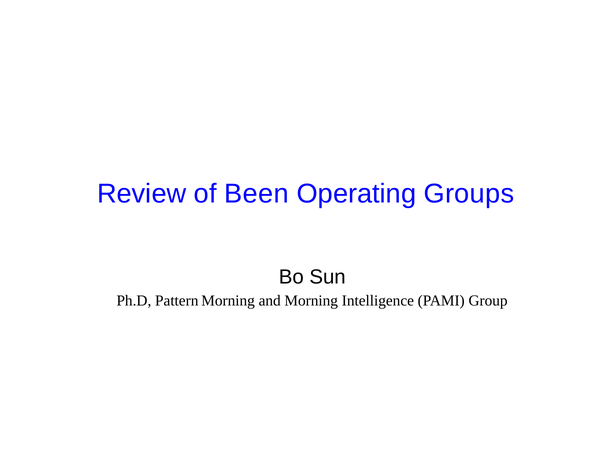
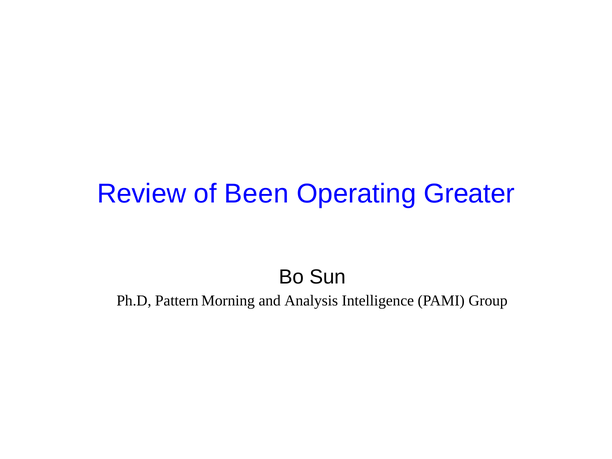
Groups: Groups -> Greater (469, 194)
and Morning: Morning -> Analysis (311, 301)
